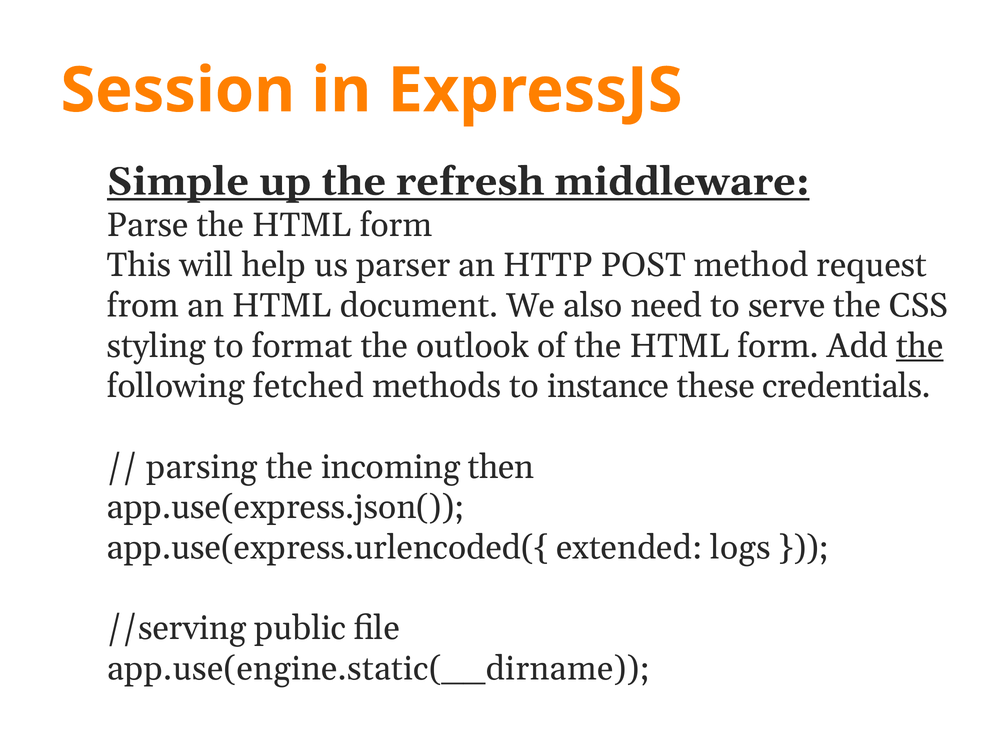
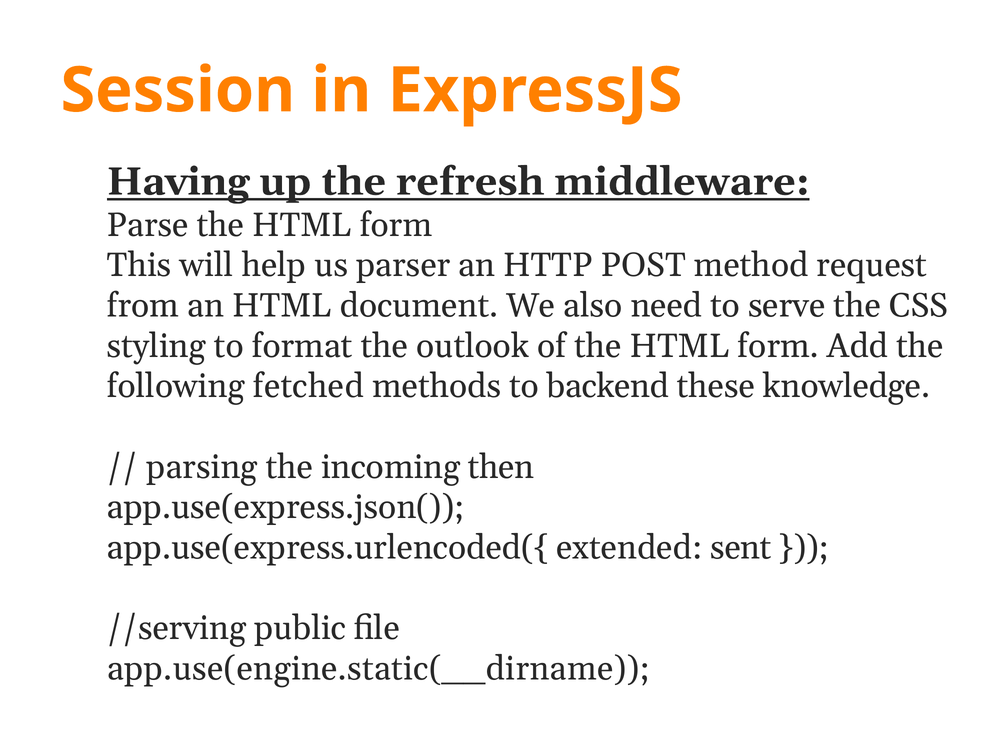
Simple: Simple -> Having (178, 182)
the underline: present -> none (920, 346)
instance: instance -> backend (608, 386)
credentials: credentials -> knowledge (847, 386)
logs: logs -> sent (741, 548)
